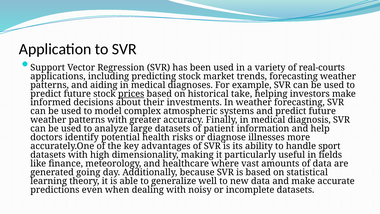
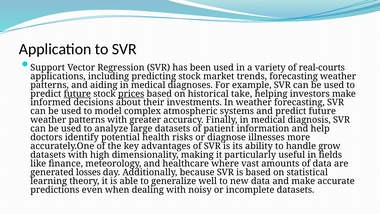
future underline: none -> present (77, 94)
sport: sport -> grow (329, 146)
going: going -> losses (88, 172)
